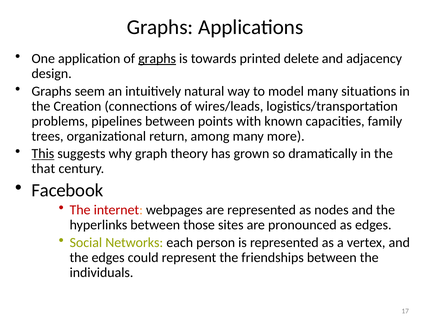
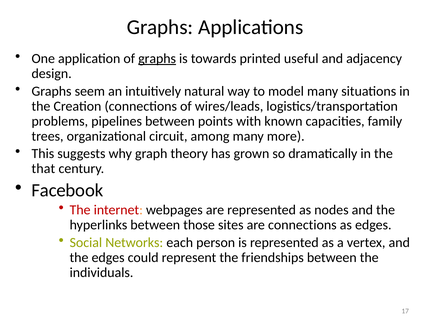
delete: delete -> useful (301, 59)
return: return -> circuit (168, 136)
This underline: present -> none (43, 154)
are pronounced: pronounced -> connections (302, 225)
